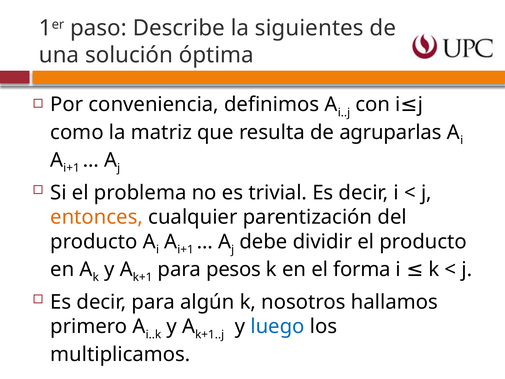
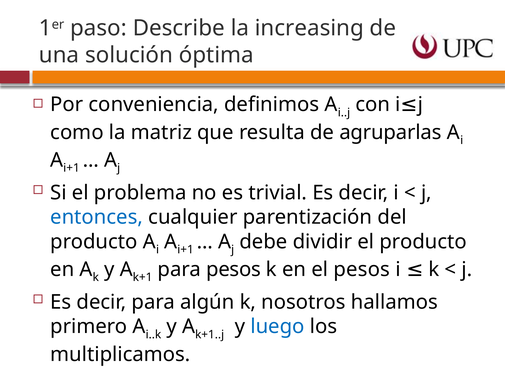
siguientes: siguientes -> increasing (309, 28)
entonces colour: orange -> blue (97, 217)
el forma: forma -> pesos (362, 269)
